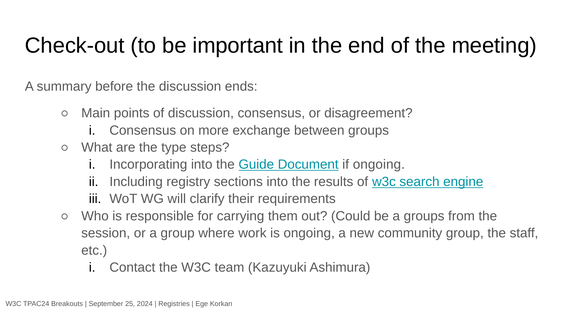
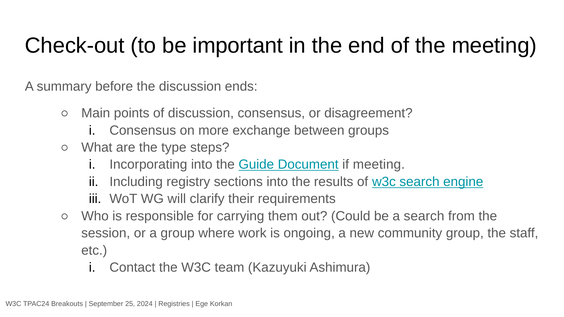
if ongoing: ongoing -> meeting (379, 165)
a groups: groups -> search (424, 216)
